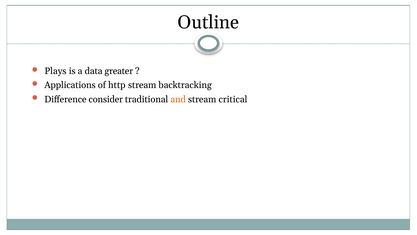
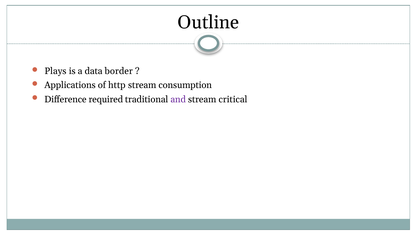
greater: greater -> border (119, 71)
backtracking: backtracking -> consumption (185, 85)
consider: consider -> required (106, 99)
and colour: orange -> purple (178, 99)
